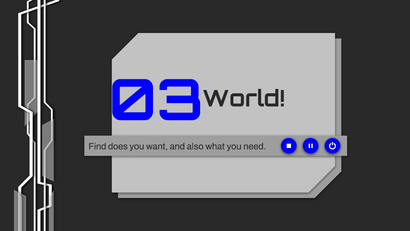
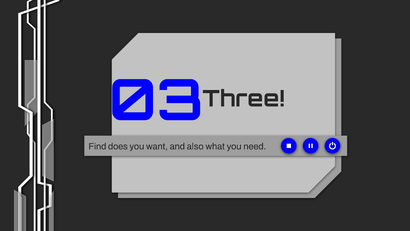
World: World -> Three (243, 99)
